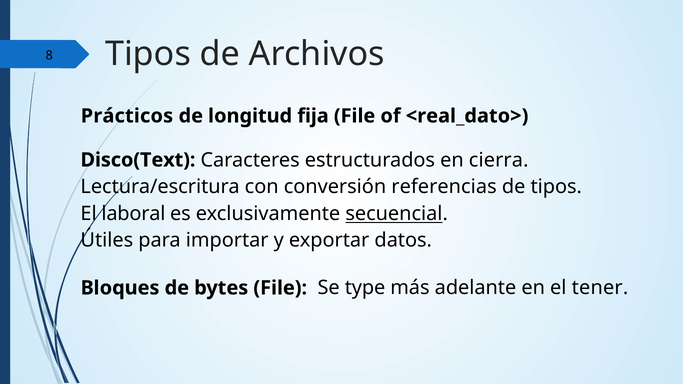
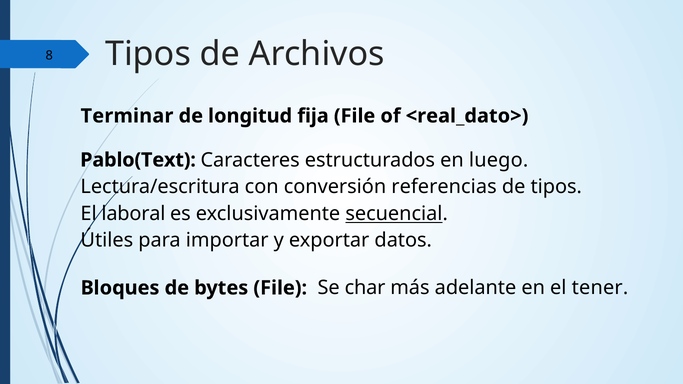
Prácticos: Prácticos -> Terminar (127, 116)
Disco(Text: Disco(Text -> Pablo(Text (138, 160)
cierra: cierra -> luego (499, 160)
type: type -> char (365, 288)
